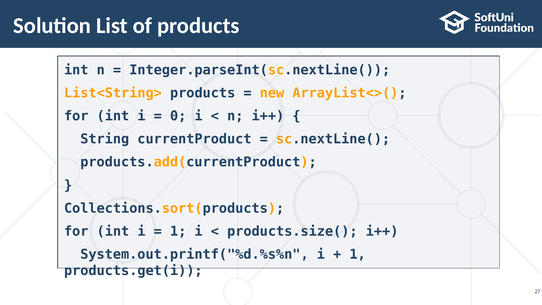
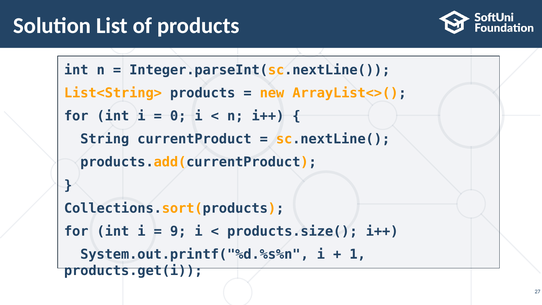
1: 1 -> 9 (178, 231)
